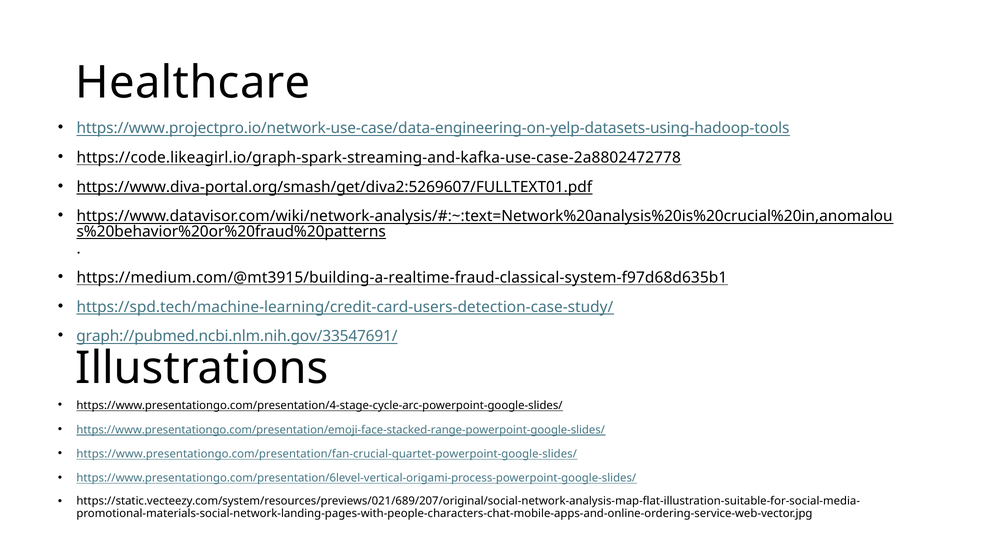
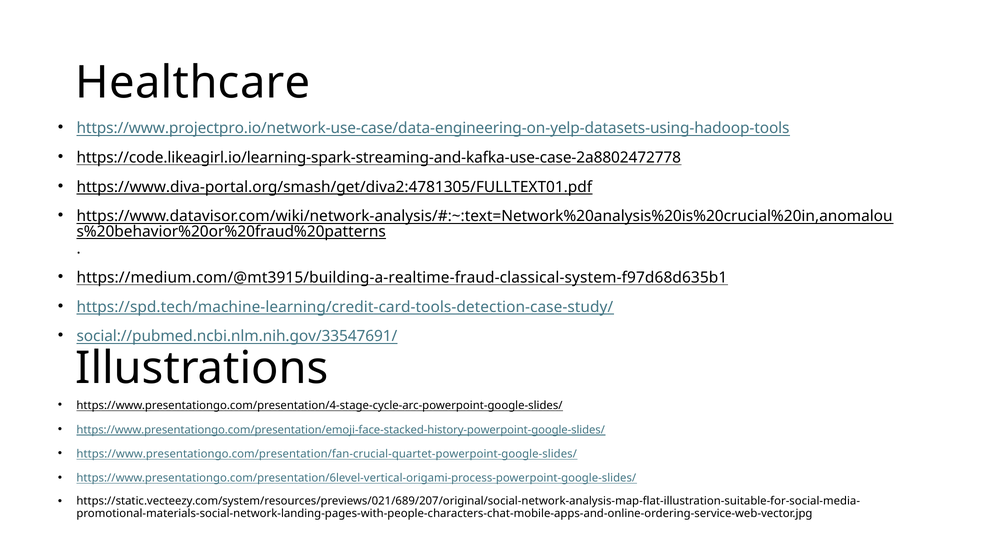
https://code.likeagirl.io/graph-spark-streaming-and-kafka-use-case-2a8802472778: https://code.likeagirl.io/graph-spark-streaming-and-kafka-use-case-2a8802472778 -> https://code.likeagirl.io/learning-spark-streaming-and-kafka-use-case-2a8802472778 (379, 158)
https://www.diva-portal.org/smash/get/diva2:5269607/FULLTEXT01.pdf: https://www.diva-portal.org/smash/get/diva2:5269607/FULLTEXT01.pdf -> https://www.diva-portal.org/smash/get/diva2:4781305/FULLTEXT01.pdf (334, 187)
https://spd.tech/machine-learning/credit-card-users-detection-case-study/: https://spd.tech/machine-learning/credit-card-users-detection-case-study/ -> https://spd.tech/machine-learning/credit-card-tools-detection-case-study/ (345, 307)
graph://pubmed.ncbi.nlm.nih.gov/33547691/: graph://pubmed.ncbi.nlm.nih.gov/33547691/ -> social://pubmed.ncbi.nlm.nih.gov/33547691/ (237, 336)
https://www.presentationgo.com/presentation/emoji-face-stacked-range-powerpoint-google-slides/: https://www.presentationgo.com/presentation/emoji-face-stacked-range-powerpoint-google-slides/ -> https://www.presentationgo.com/presentation/emoji-face-stacked-history-powerpoint-google-slides/ (341, 430)
